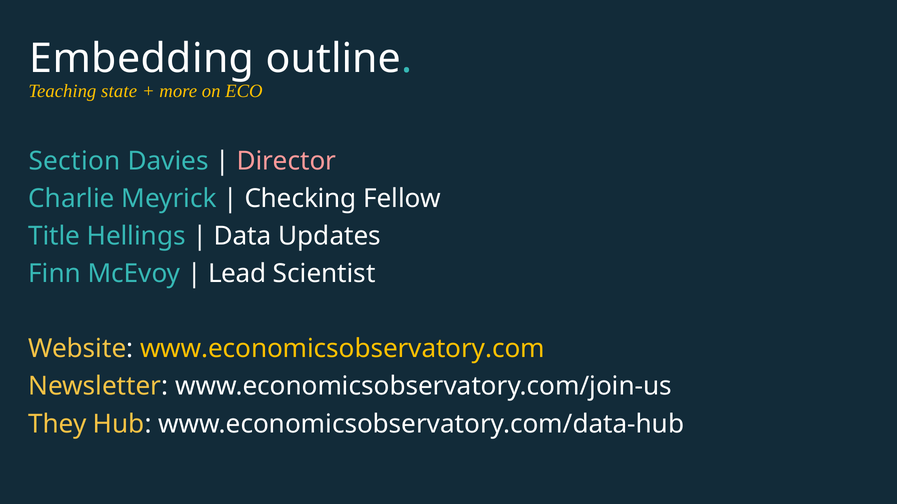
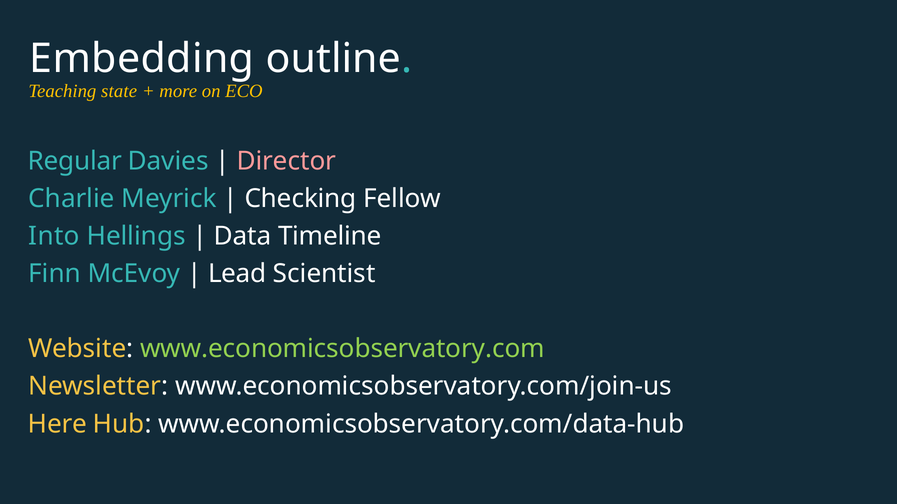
Section: Section -> Regular (75, 161)
Title: Title -> Into (54, 236)
Updates: Updates -> Timeline (330, 236)
www.economicsobservatory.com colour: yellow -> light green (342, 349)
They: They -> Here (57, 424)
